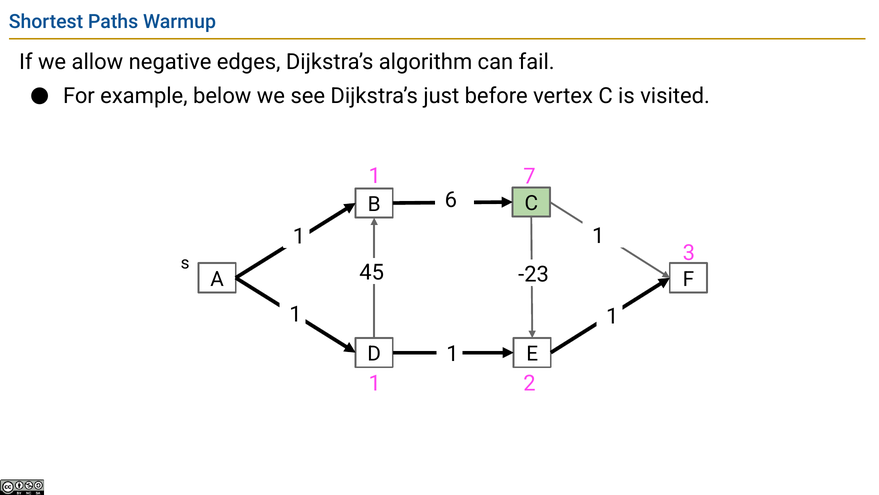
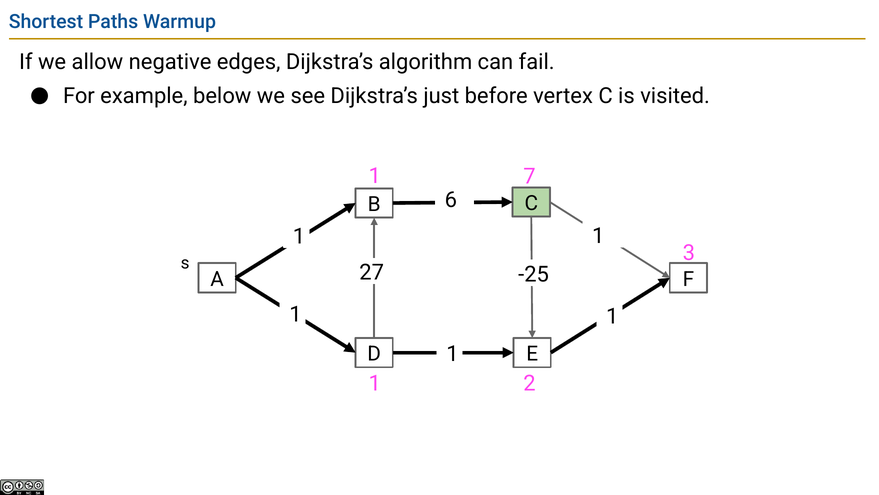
45: 45 -> 27 (372, 272)
-23: -23 -> -25 (534, 274)
